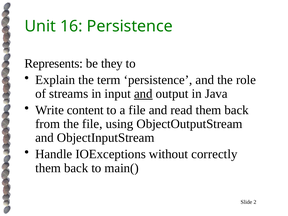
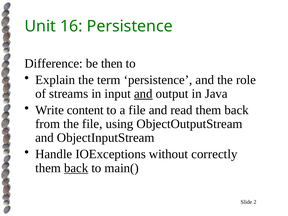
Represents: Represents -> Difference (54, 63)
they: they -> then (112, 63)
back underline: none -> present (76, 168)
